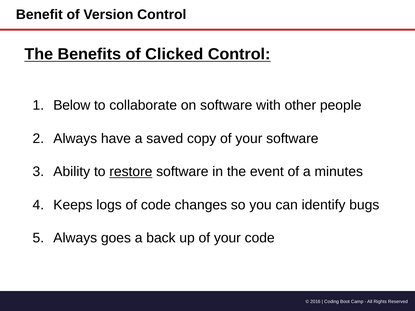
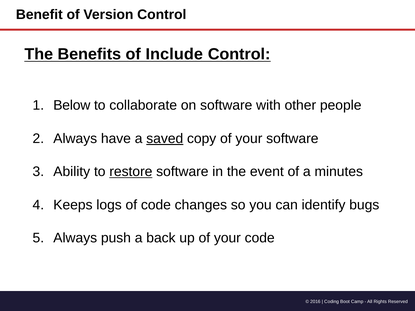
Clicked: Clicked -> Include (174, 54)
saved underline: none -> present (165, 139)
goes: goes -> push (116, 238)
